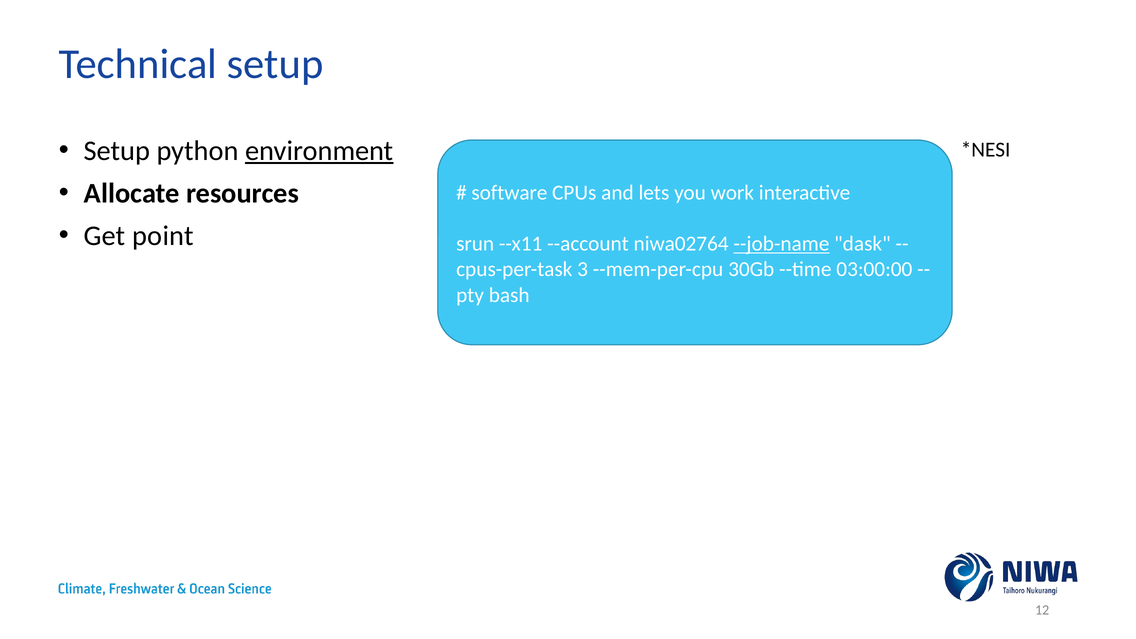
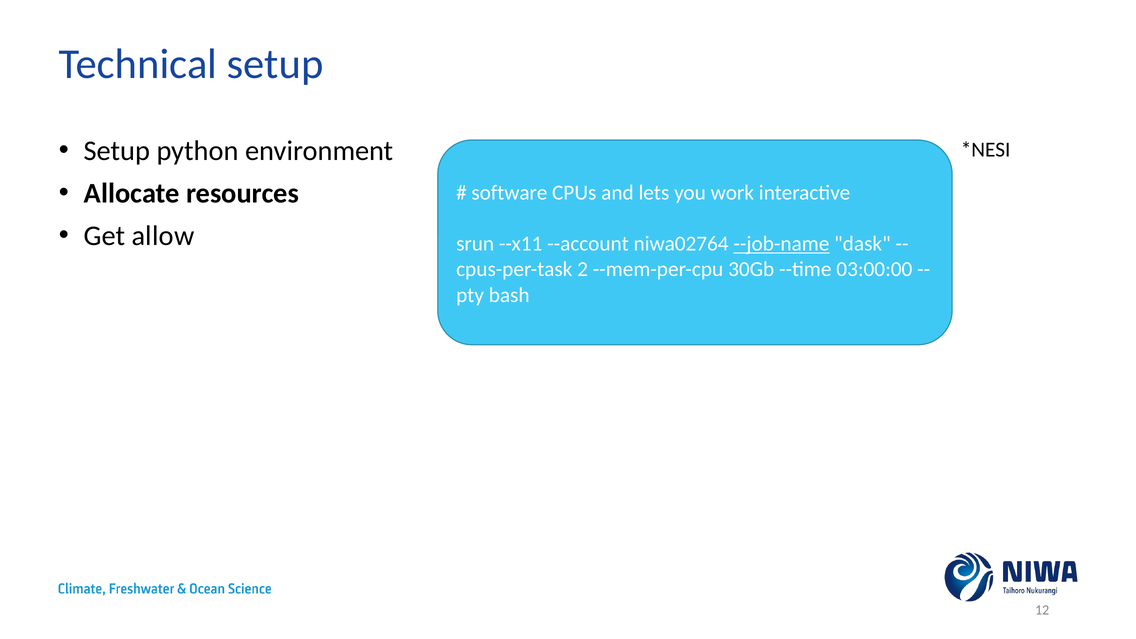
environment underline: present -> none (319, 151)
point: point -> allow (163, 236)
3: 3 -> 2 (583, 269)
